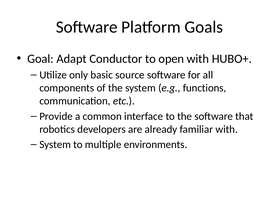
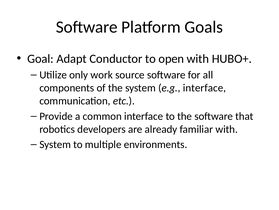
basic: basic -> work (102, 75)
e.g functions: functions -> interface (204, 88)
